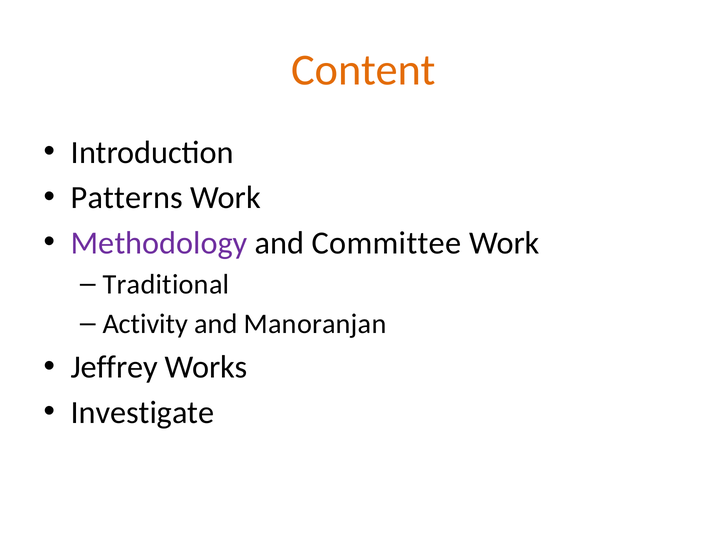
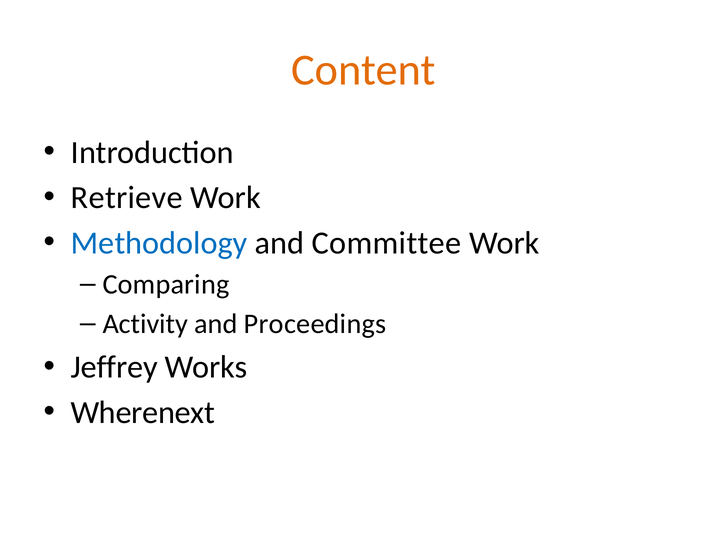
Patterns: Patterns -> Retrieve (127, 198)
Methodology colour: purple -> blue (159, 243)
Traditional: Traditional -> Comparing (166, 285)
Manoranjan: Manoranjan -> Proceedings (315, 324)
Investigate: Investigate -> Wherenext (143, 413)
